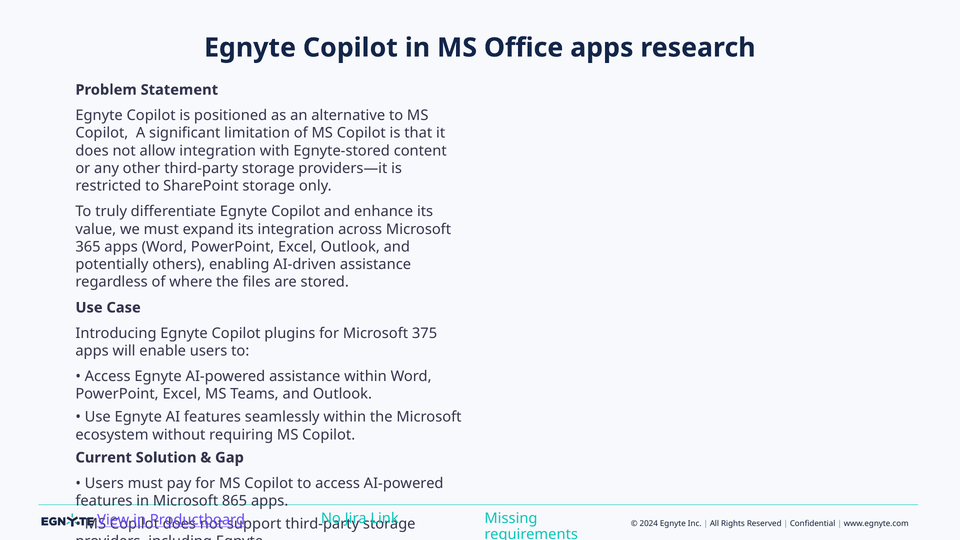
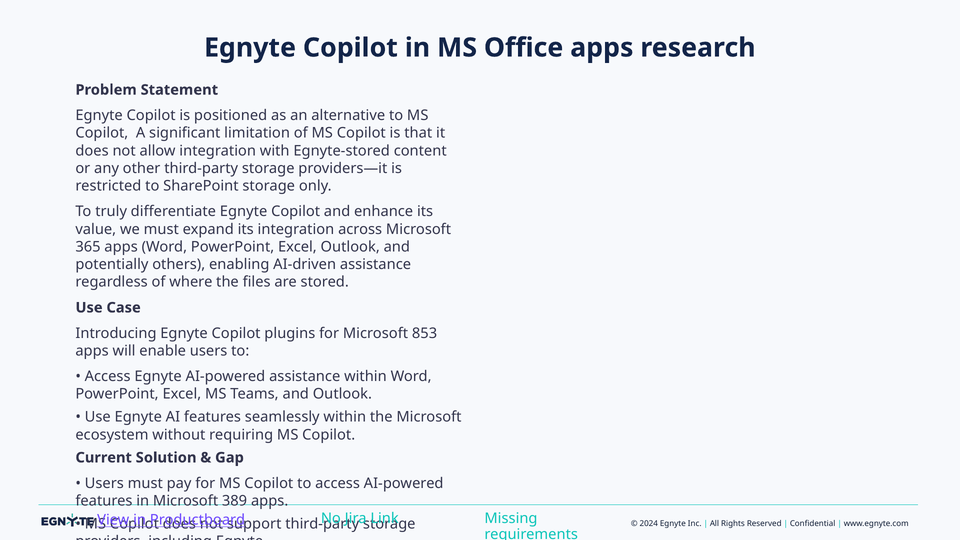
375: 375 -> 853 (425, 333)
865: 865 -> 389 (235, 501)
